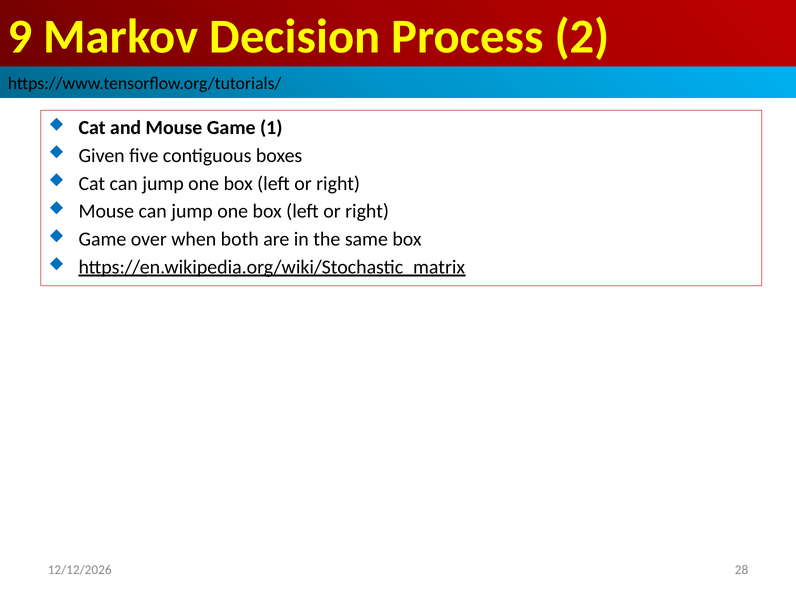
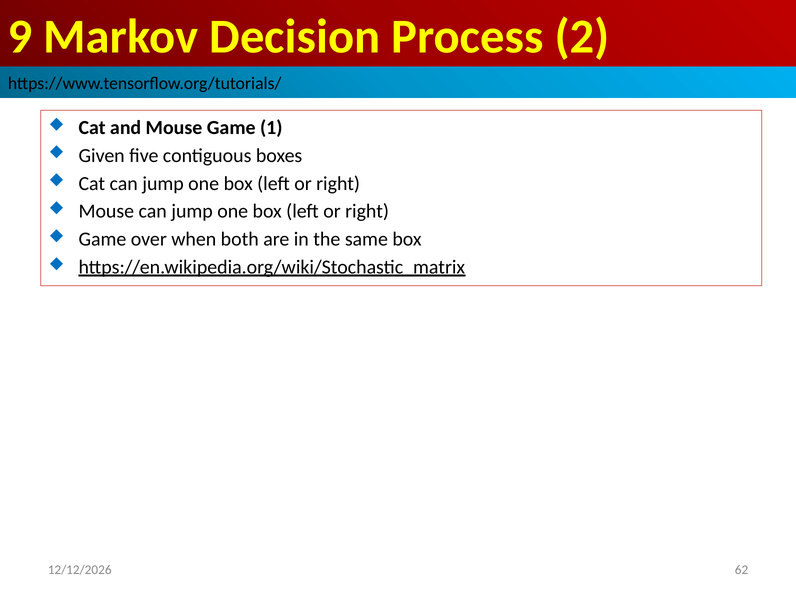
28: 28 -> 62 (742, 570)
